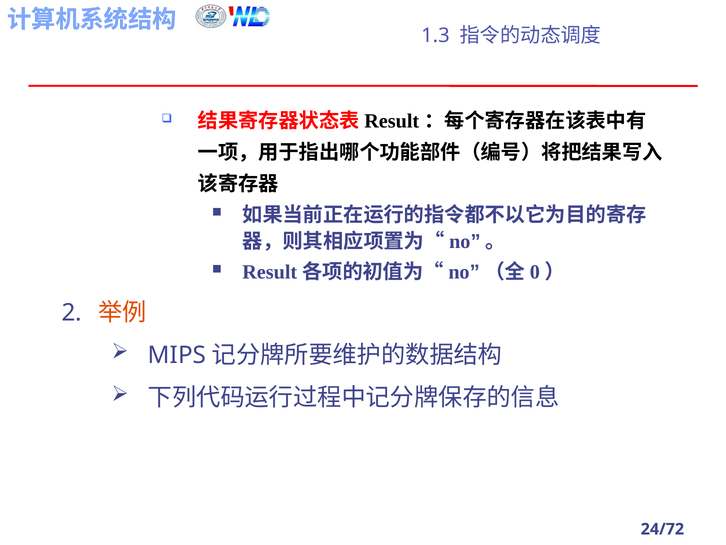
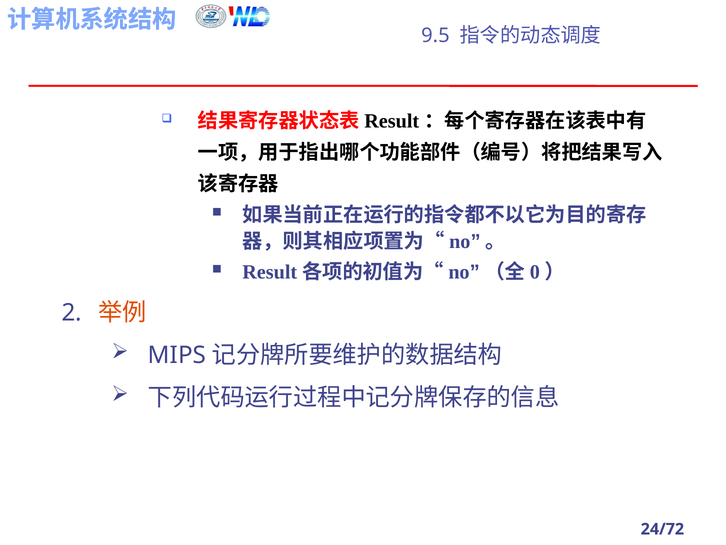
1.3: 1.3 -> 9.5 (435, 36)
